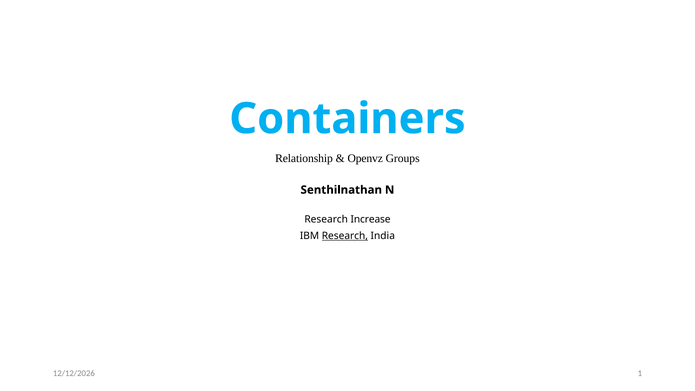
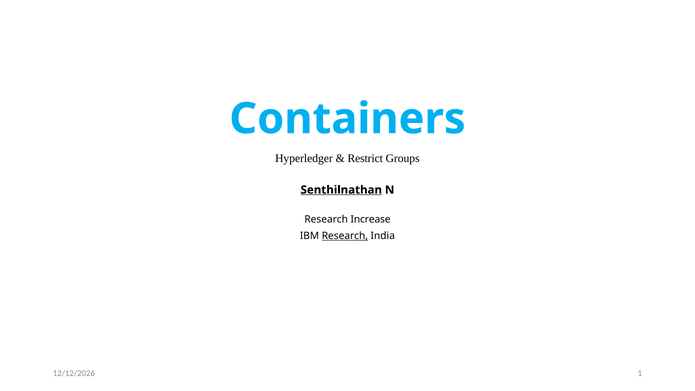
Relationship: Relationship -> Hyperledger (304, 158)
Openvz: Openvz -> Restrict (365, 158)
Senthilnathan underline: none -> present (341, 190)
